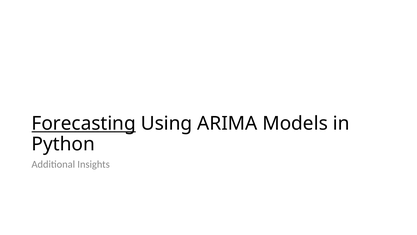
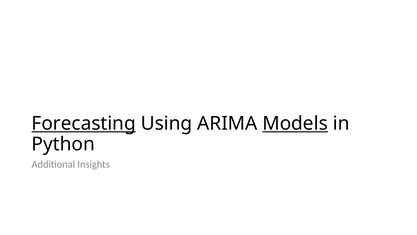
Models underline: none -> present (295, 123)
